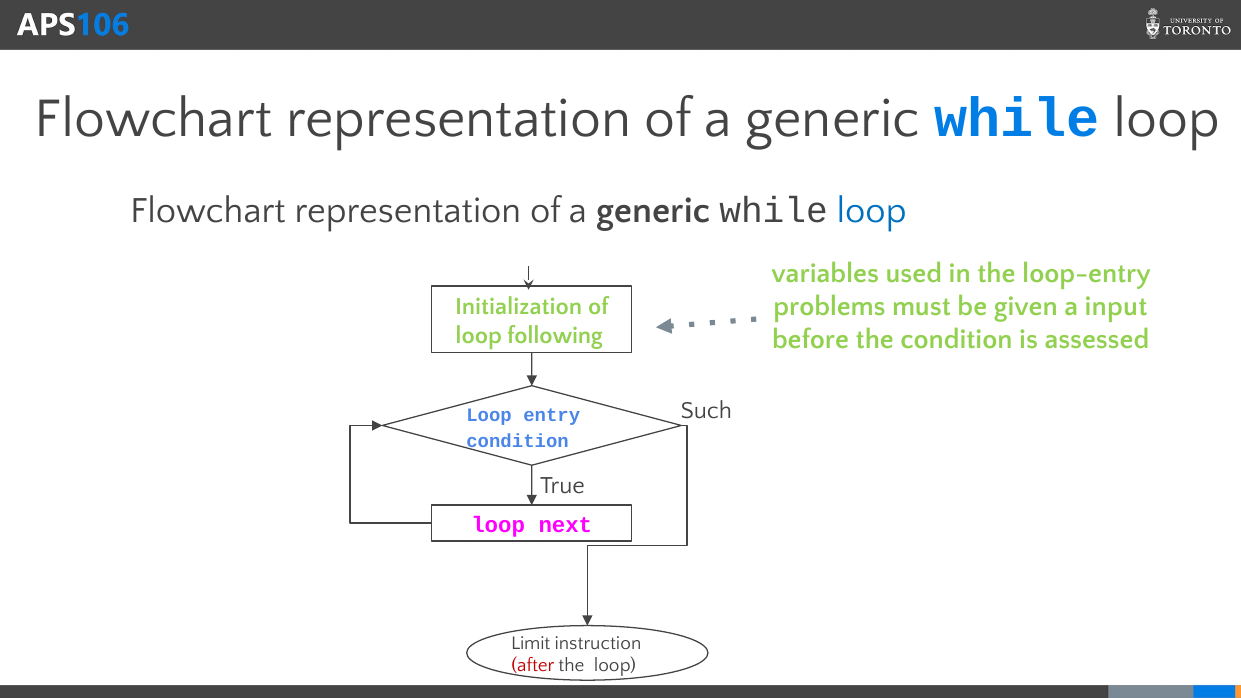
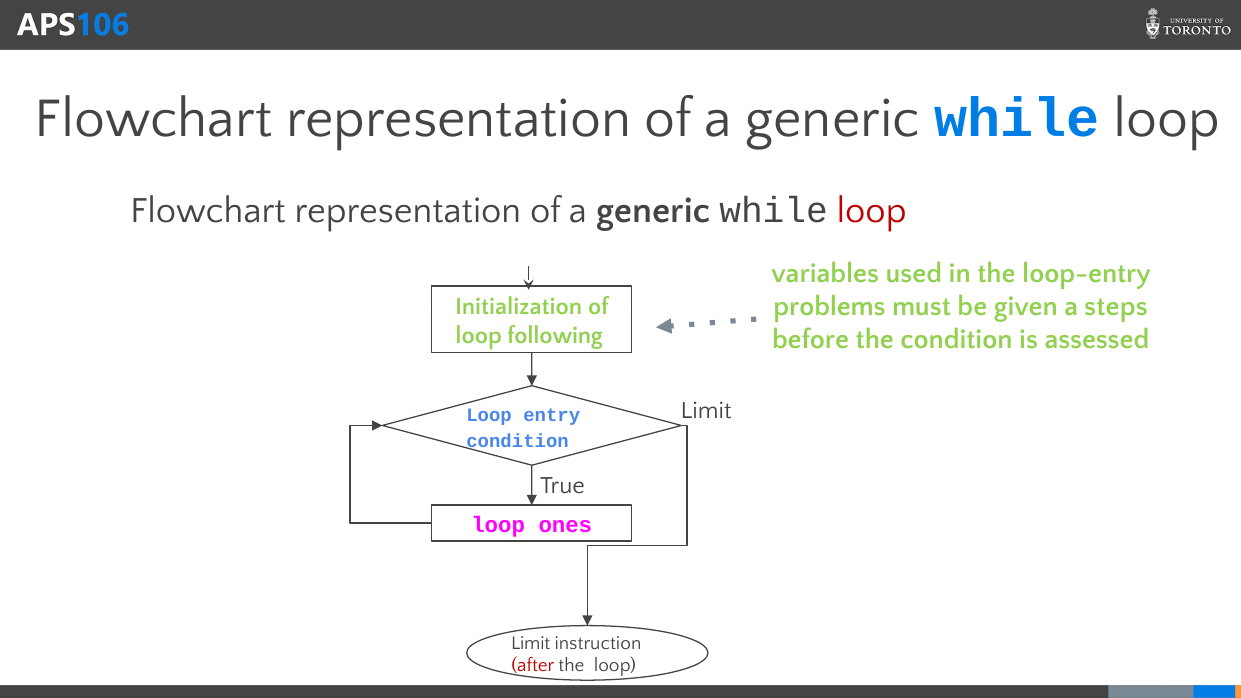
loop colour: blue -> red (872, 211)
input: input -> steps (1116, 307)
Such: Such -> Limit (706, 411)
next: next -> ones (565, 525)
